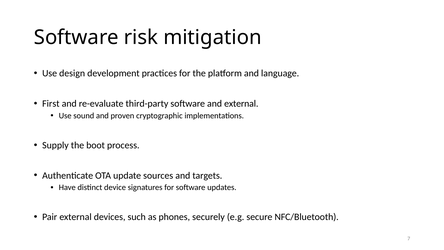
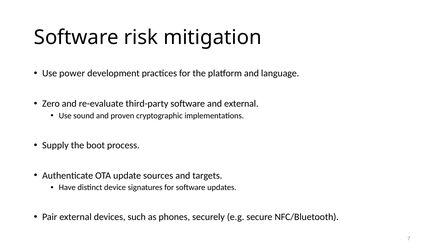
design: design -> power (72, 73)
First: First -> Zero (51, 104)
